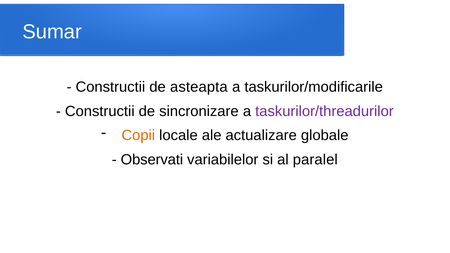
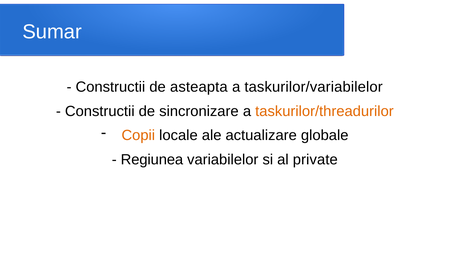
taskurilor/modificarile: taskurilor/modificarile -> taskurilor/variabilelor (314, 87)
taskurilor/threadurilor colour: purple -> orange (324, 111)
Observati: Observati -> Regiunea (152, 160)
paralel: paralel -> private (315, 160)
